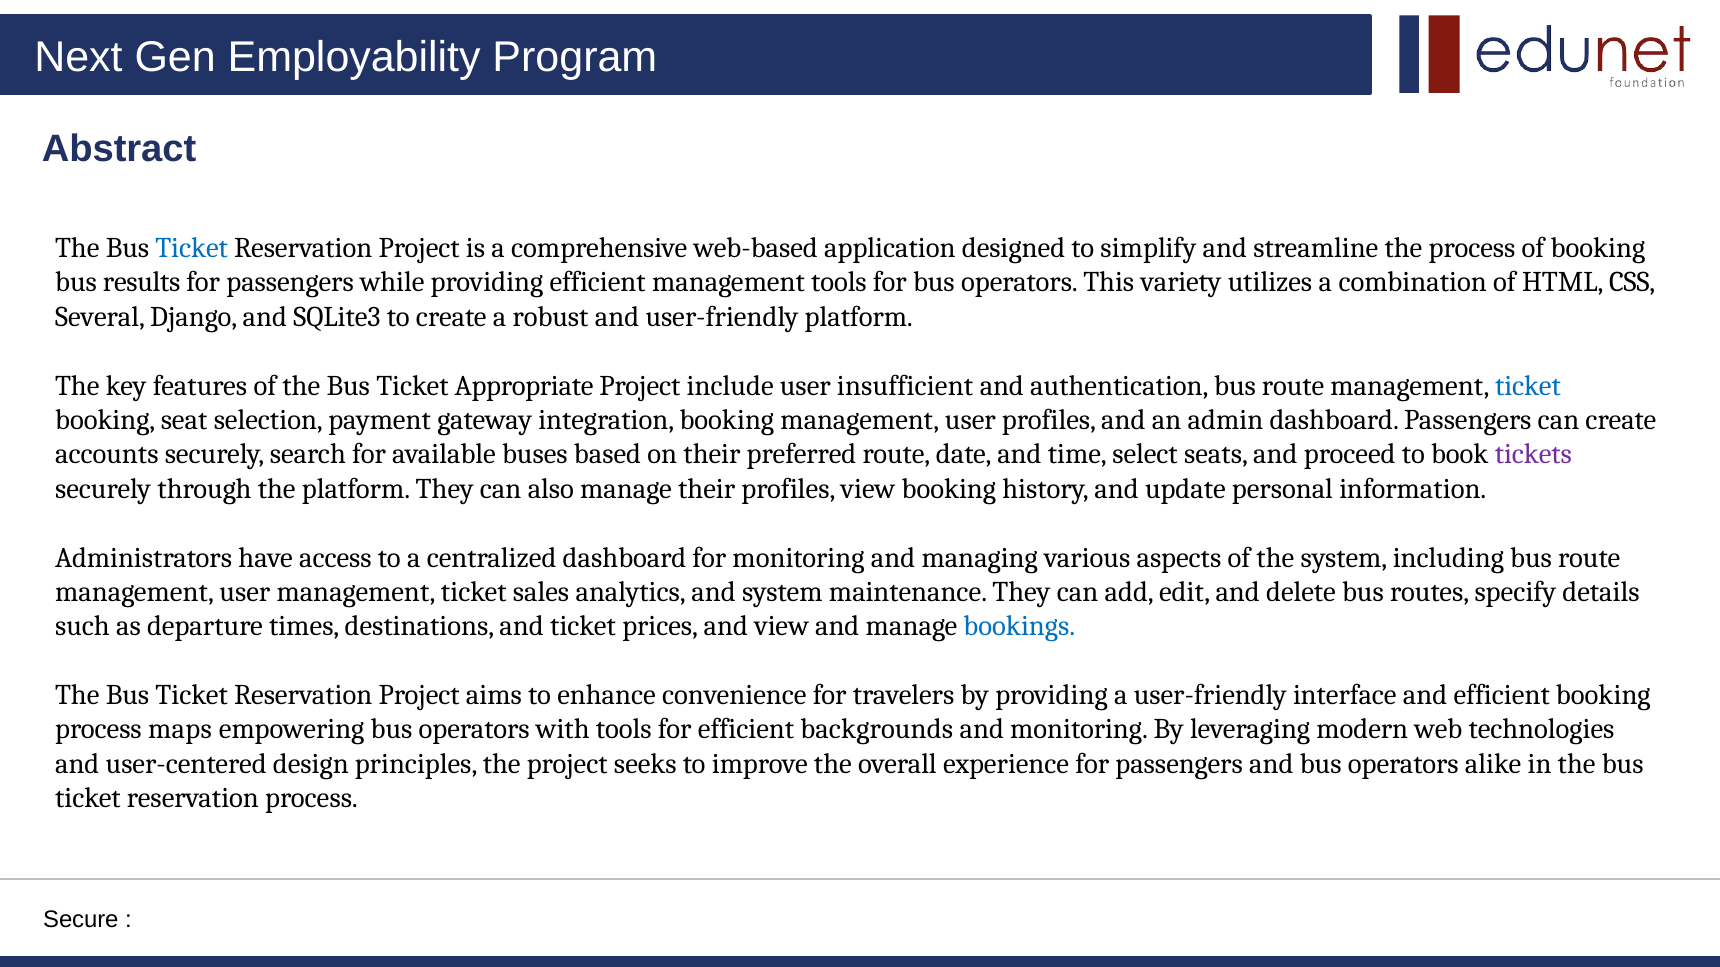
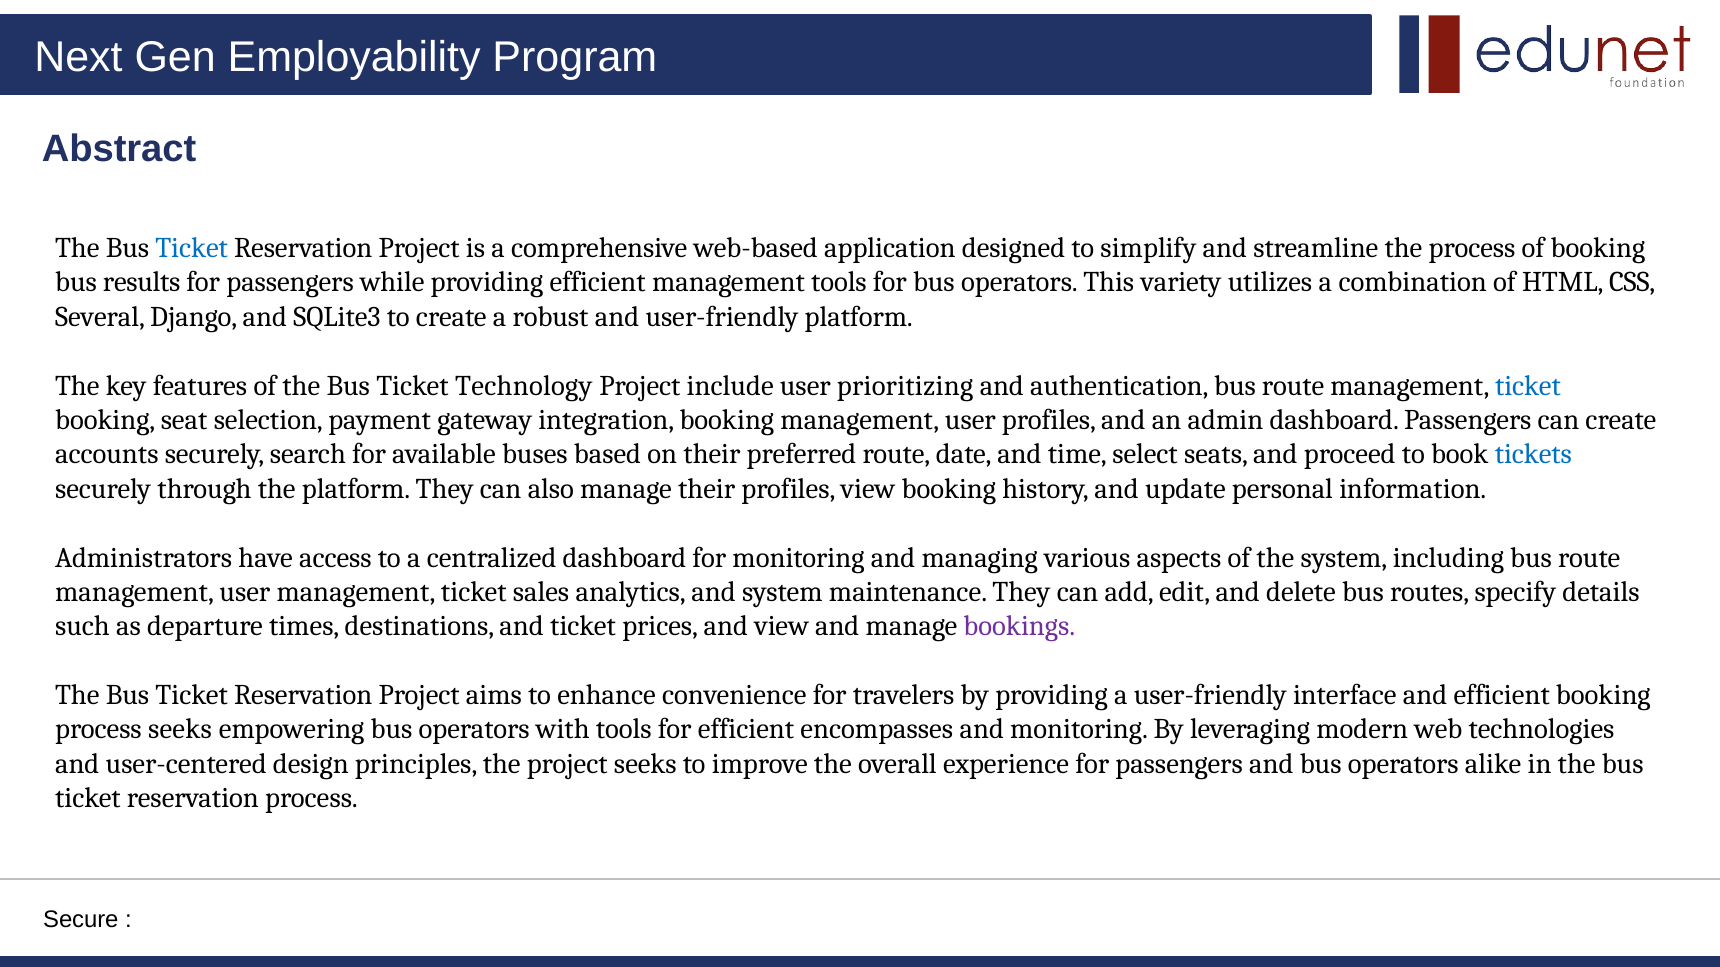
Appropriate: Appropriate -> Technology (524, 386)
insufficient: insufficient -> prioritizing (905, 386)
tickets colour: purple -> blue (1533, 455)
bookings colour: blue -> purple (1019, 627)
process maps: maps -> seeks (180, 730)
backgrounds: backgrounds -> encompasses (877, 730)
